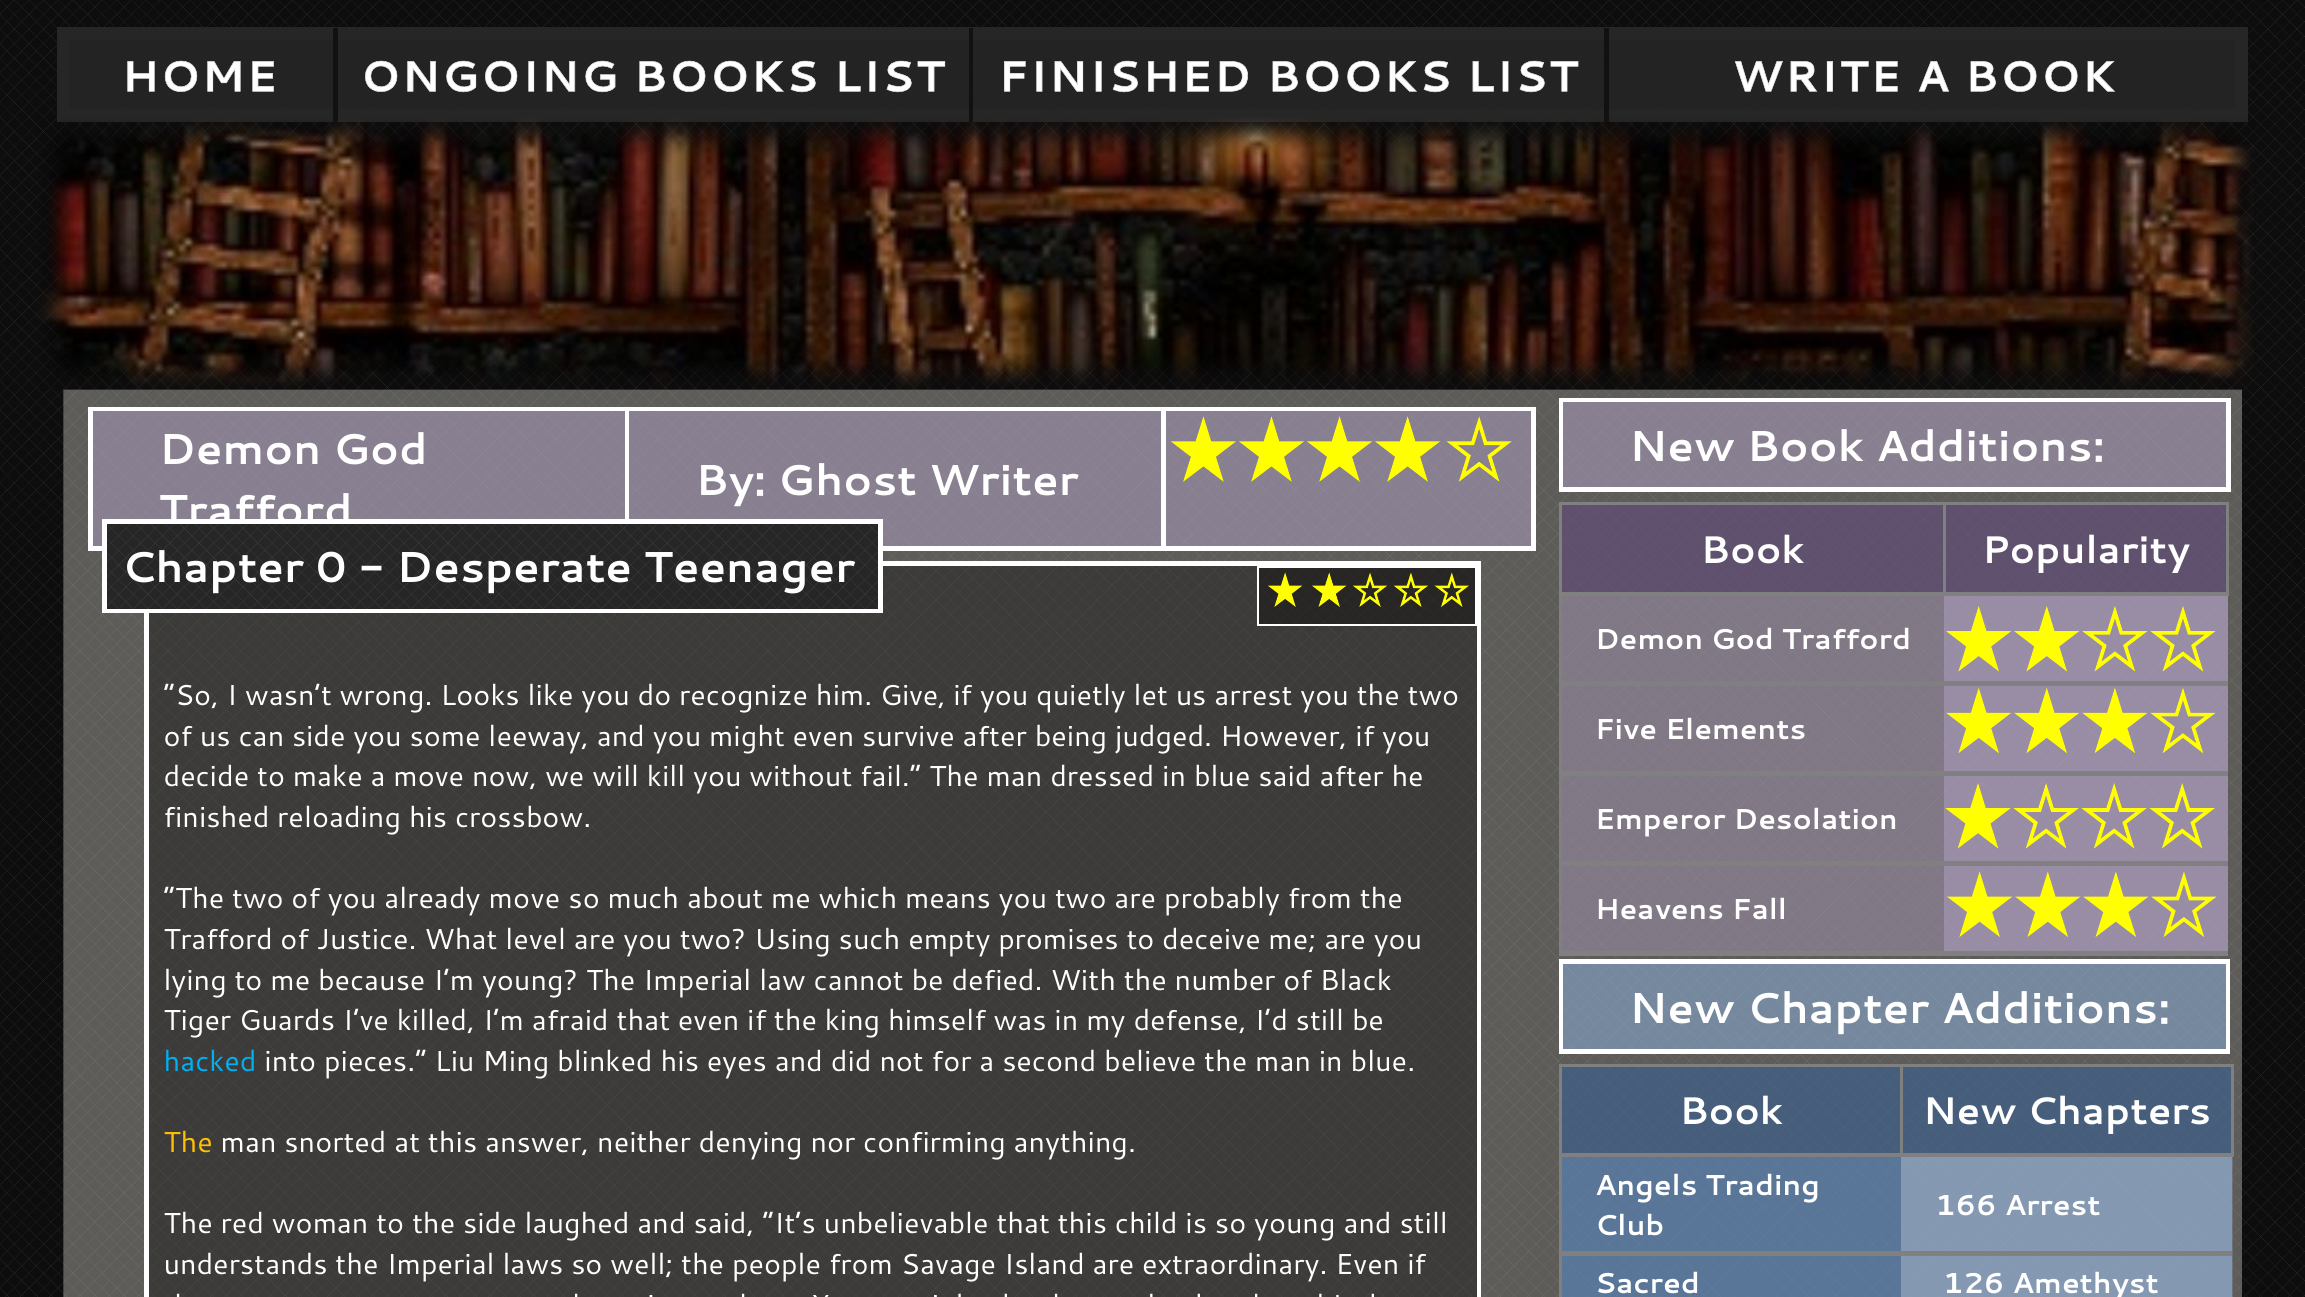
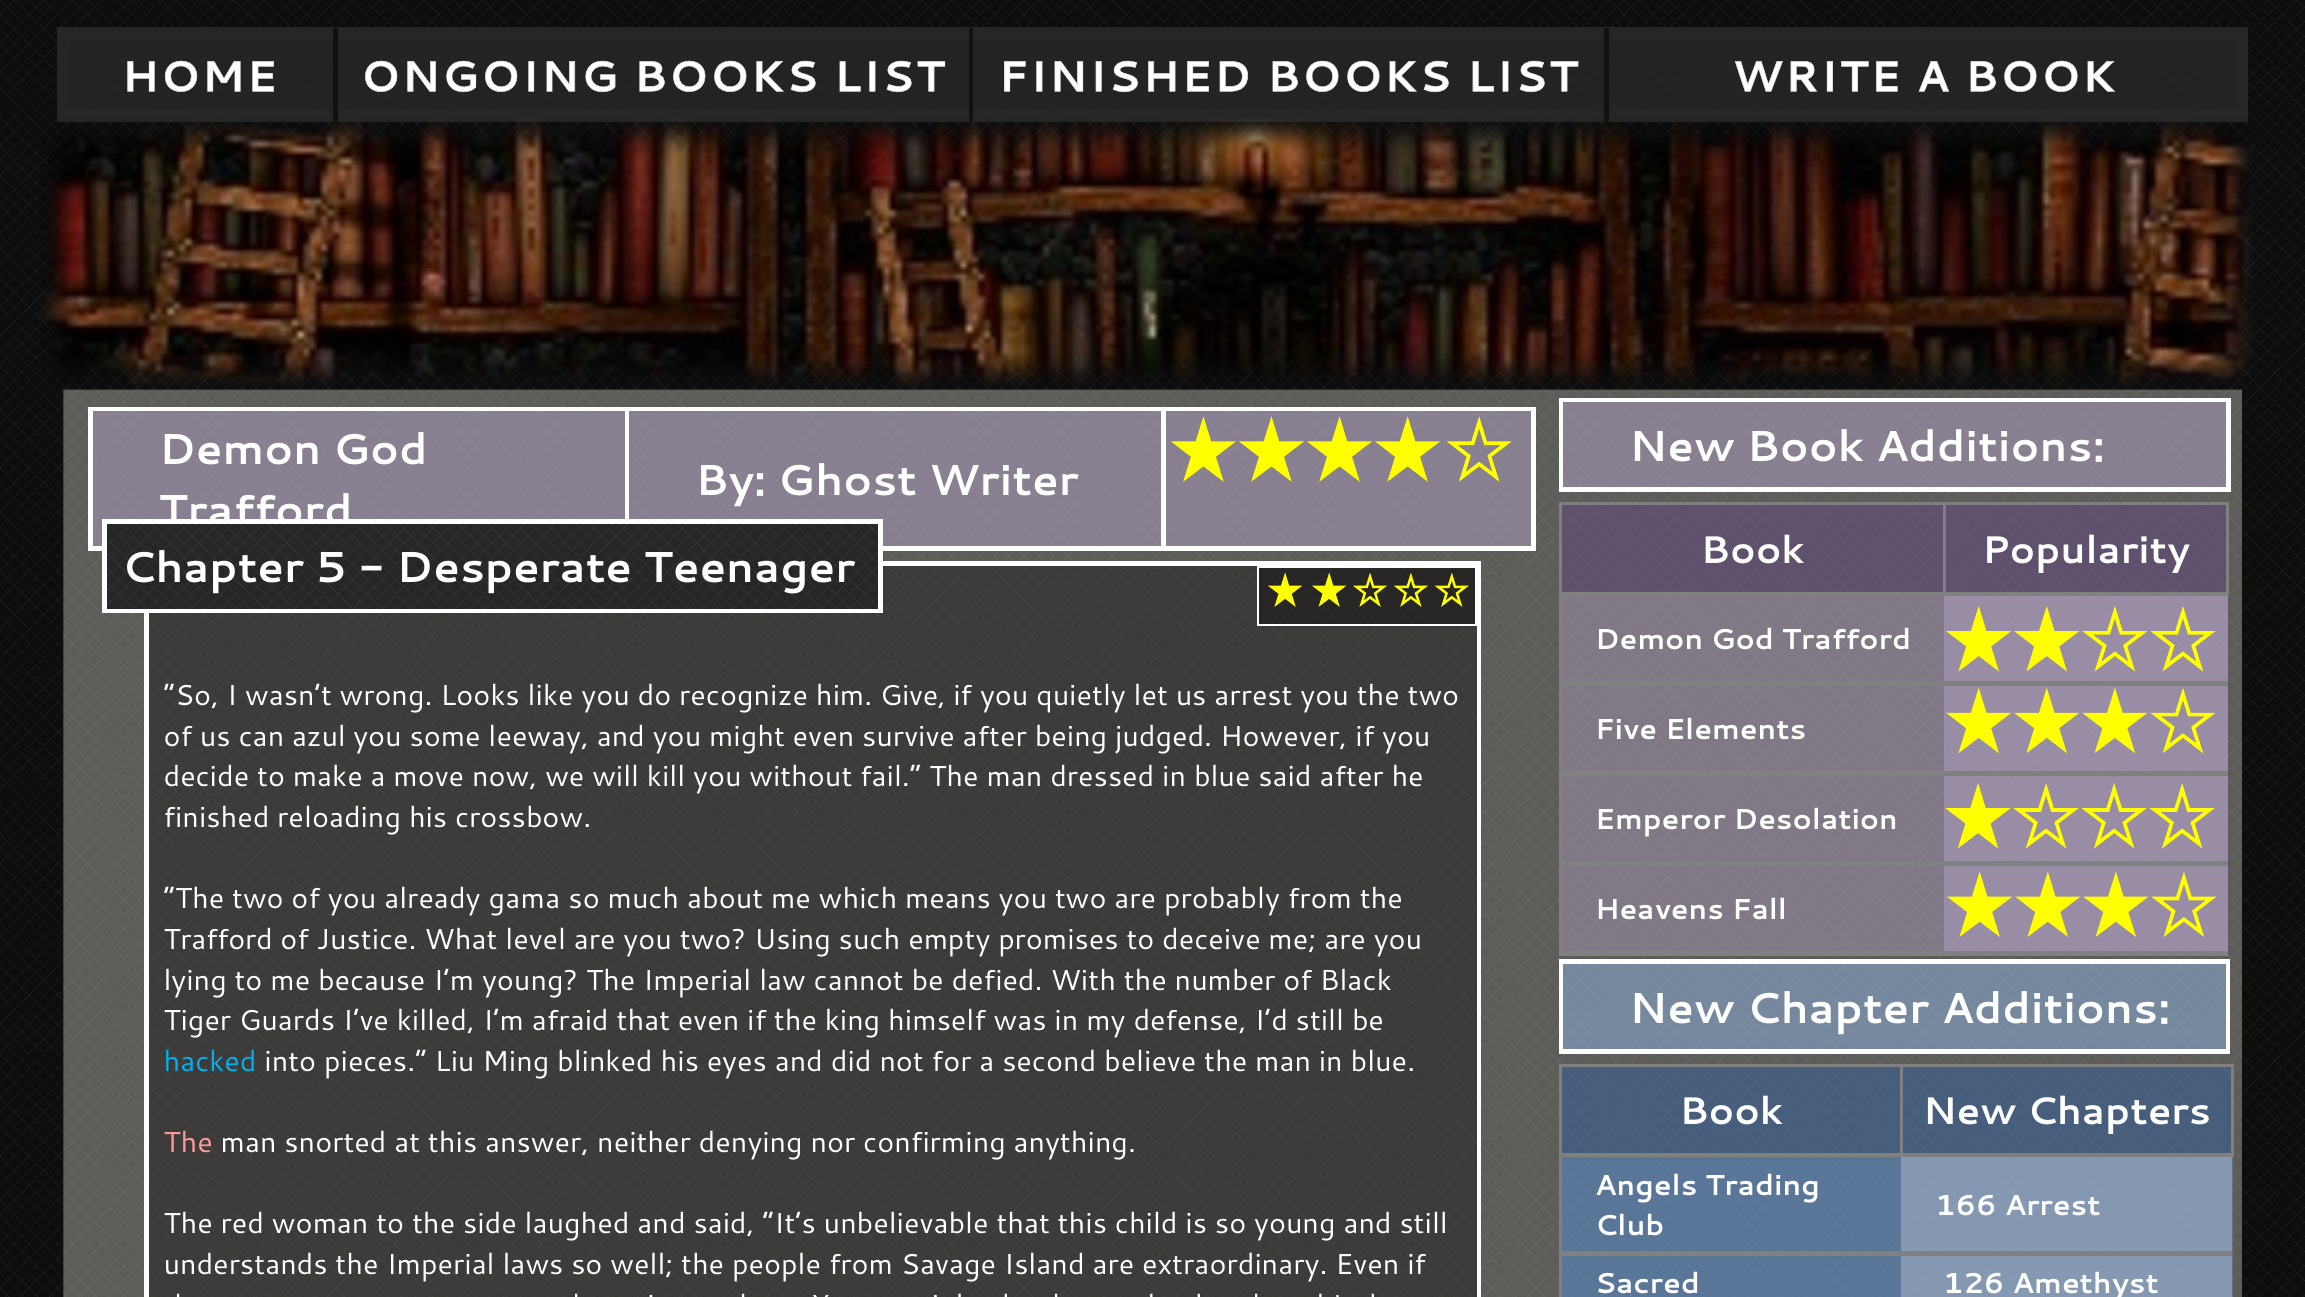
0: 0 -> 5 (331, 568)
can side: side -> azul (319, 736)
already move: move -> gama (524, 899)
The colour: yellow -> pink (188, 1143)
